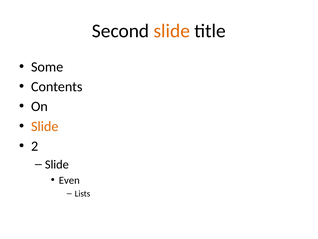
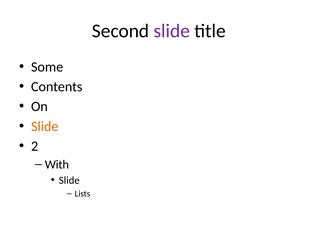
slide colour: orange -> purple (172, 31)
Slide: Slide -> With (57, 164)
Even: Even -> Slide (69, 180)
